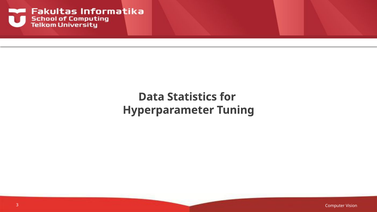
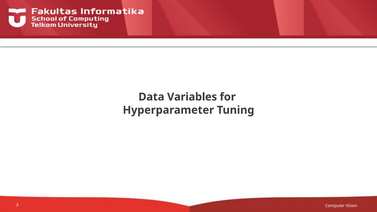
Statistics: Statistics -> Variables (192, 97)
